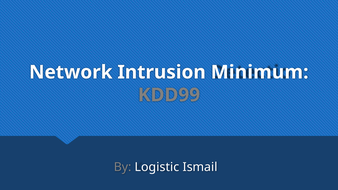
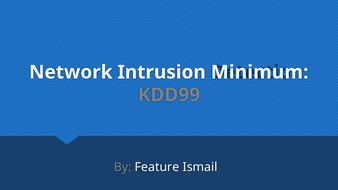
Logistic: Logistic -> Feature (157, 167)
